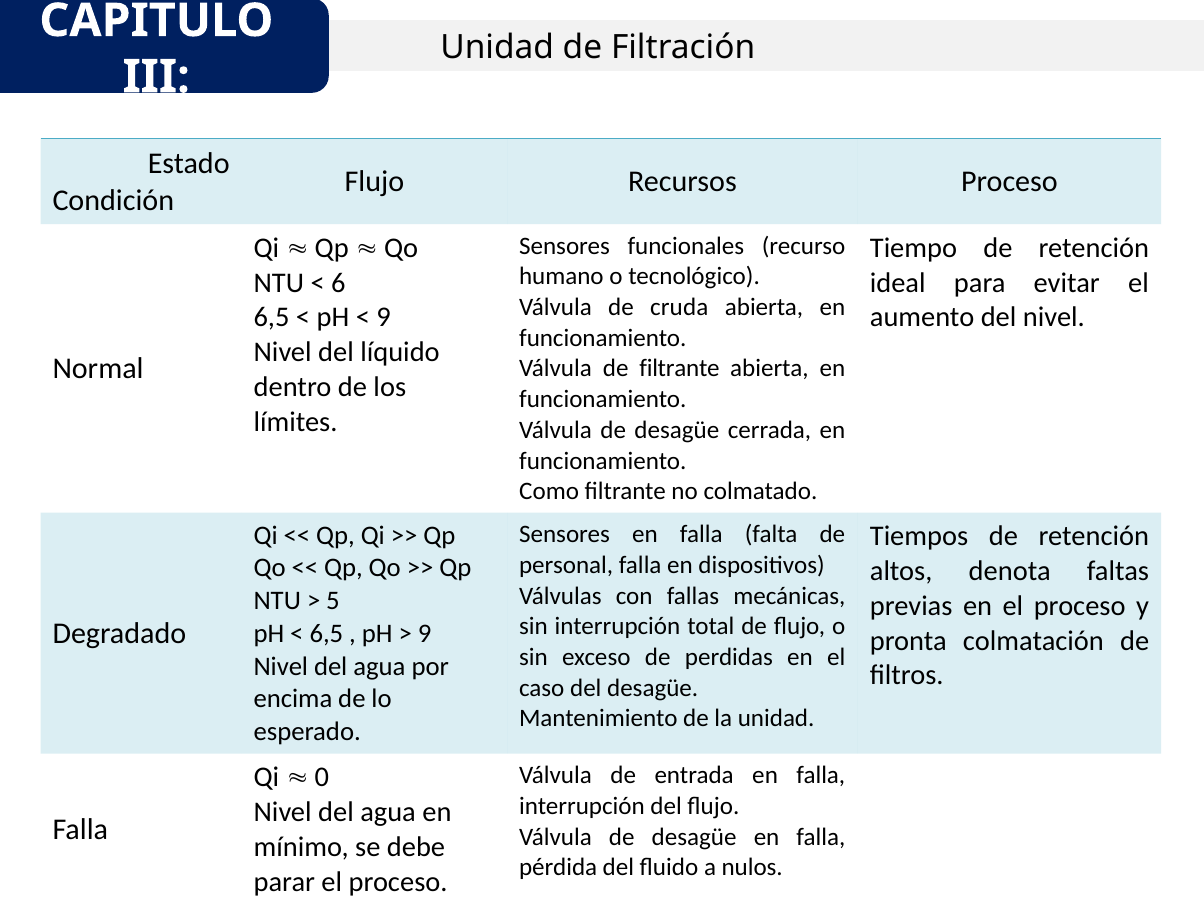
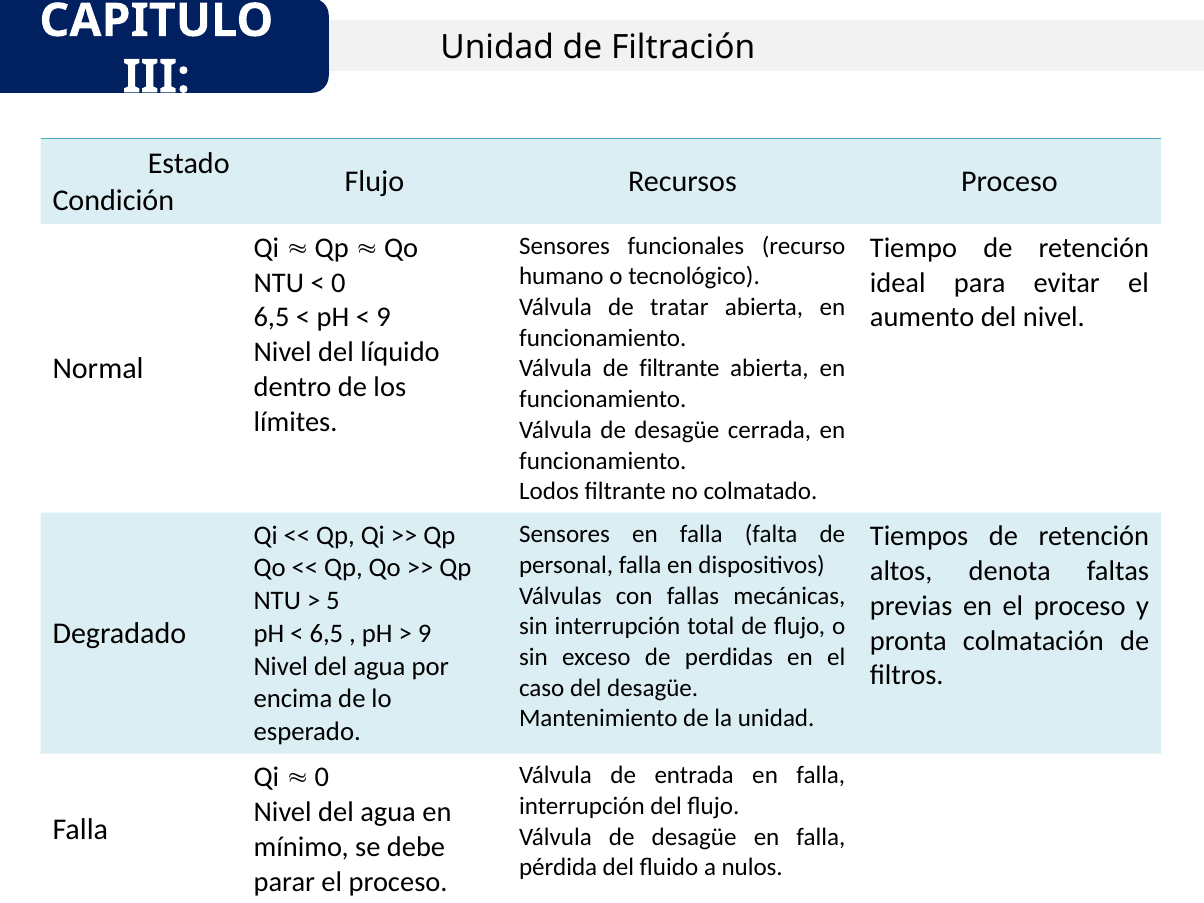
6: 6 -> 0 (338, 283)
cruda: cruda -> tratar (679, 307)
Como: Como -> Lodos (549, 492)
